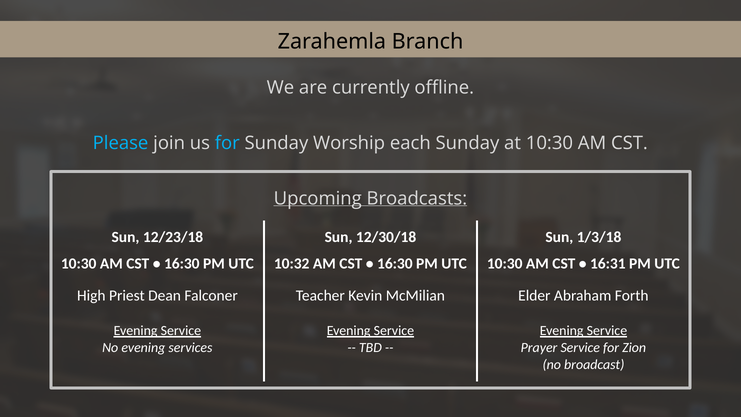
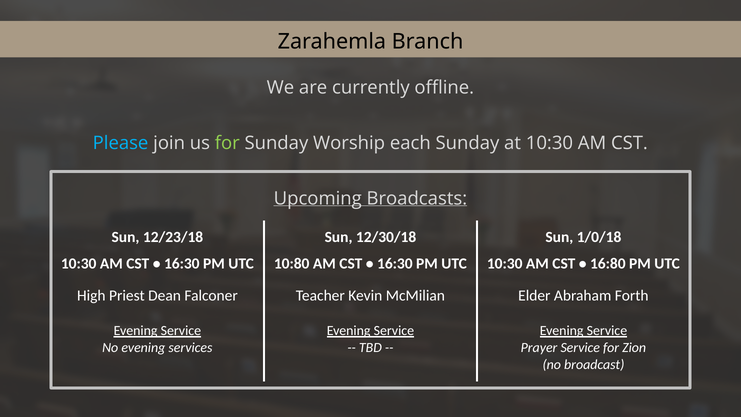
for colour: light blue -> light green (227, 143)
1/3/18: 1/3/18 -> 1/0/18 (599, 237)
10:32: 10:32 -> 10:80 (292, 264)
16:31: 16:31 -> 16:80 (608, 264)
